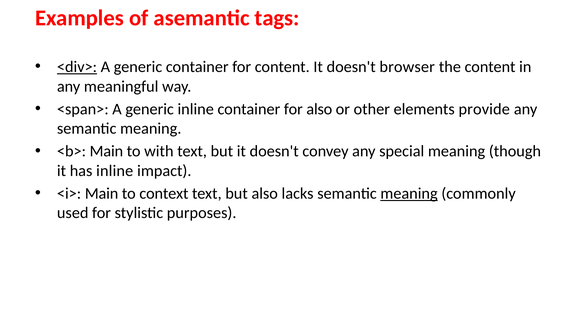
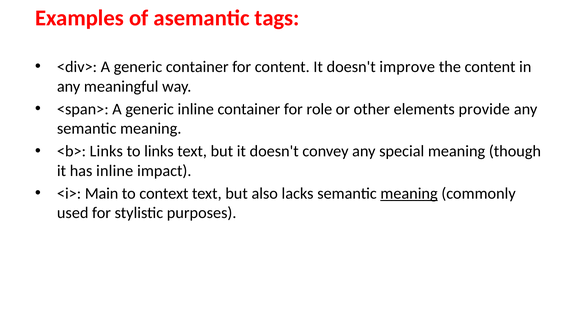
<div> underline: present -> none (77, 67)
browser: browser -> improve (407, 67)
for also: also -> role (319, 109)
<b> Main: Main -> Links (106, 151)
to with: with -> links (159, 151)
